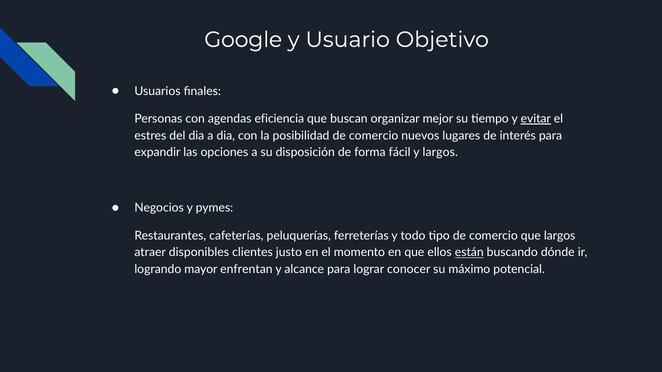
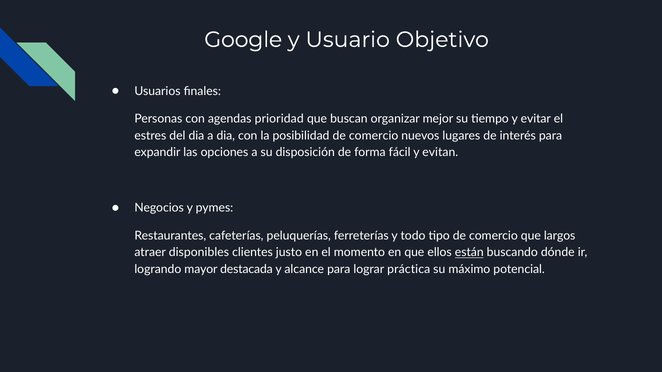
eficiencia: eficiencia -> prioridad (279, 119)
evitar underline: present -> none (536, 119)
y largos: largos -> evitan (440, 153)
enfrentan: enfrentan -> destacada (246, 269)
conocer: conocer -> práctica (409, 269)
